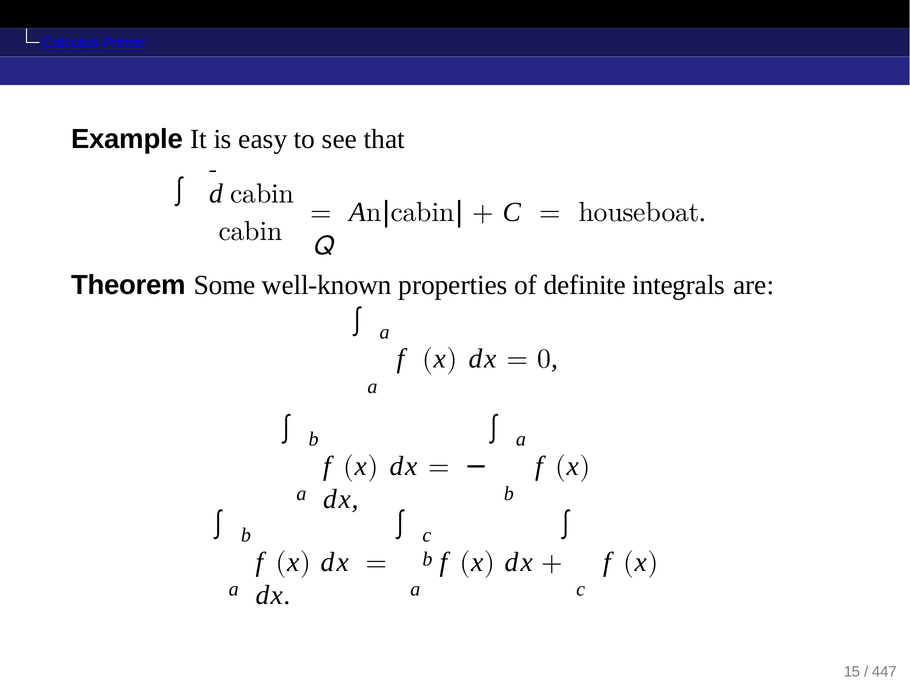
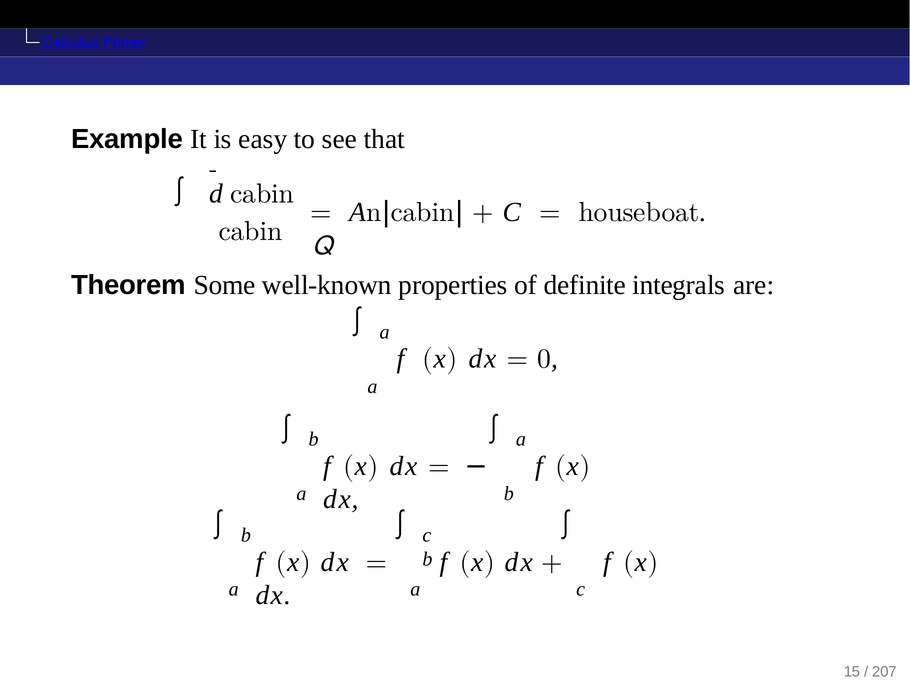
447: 447 -> 207 (884, 672)
